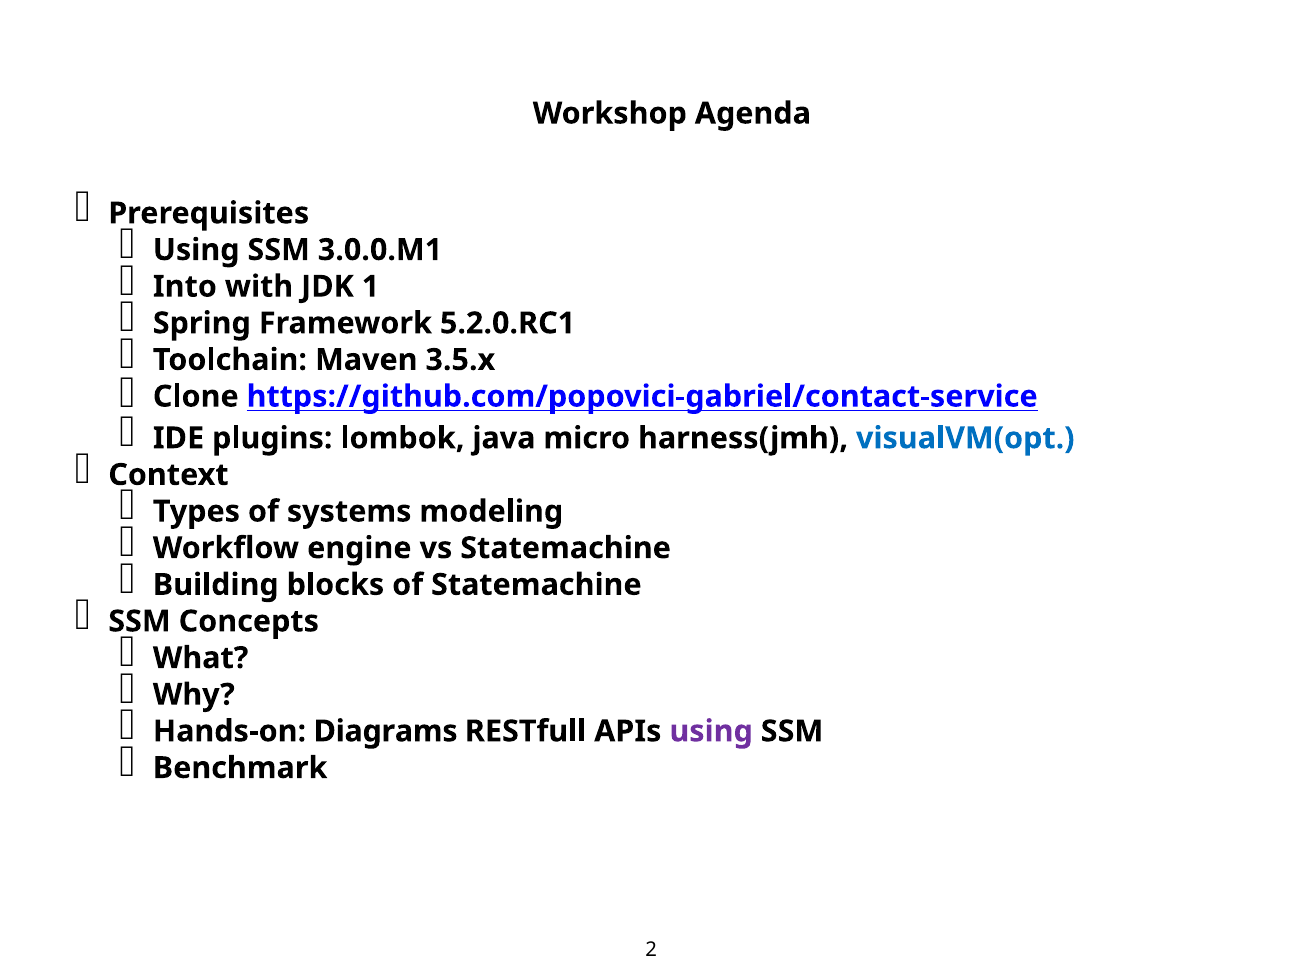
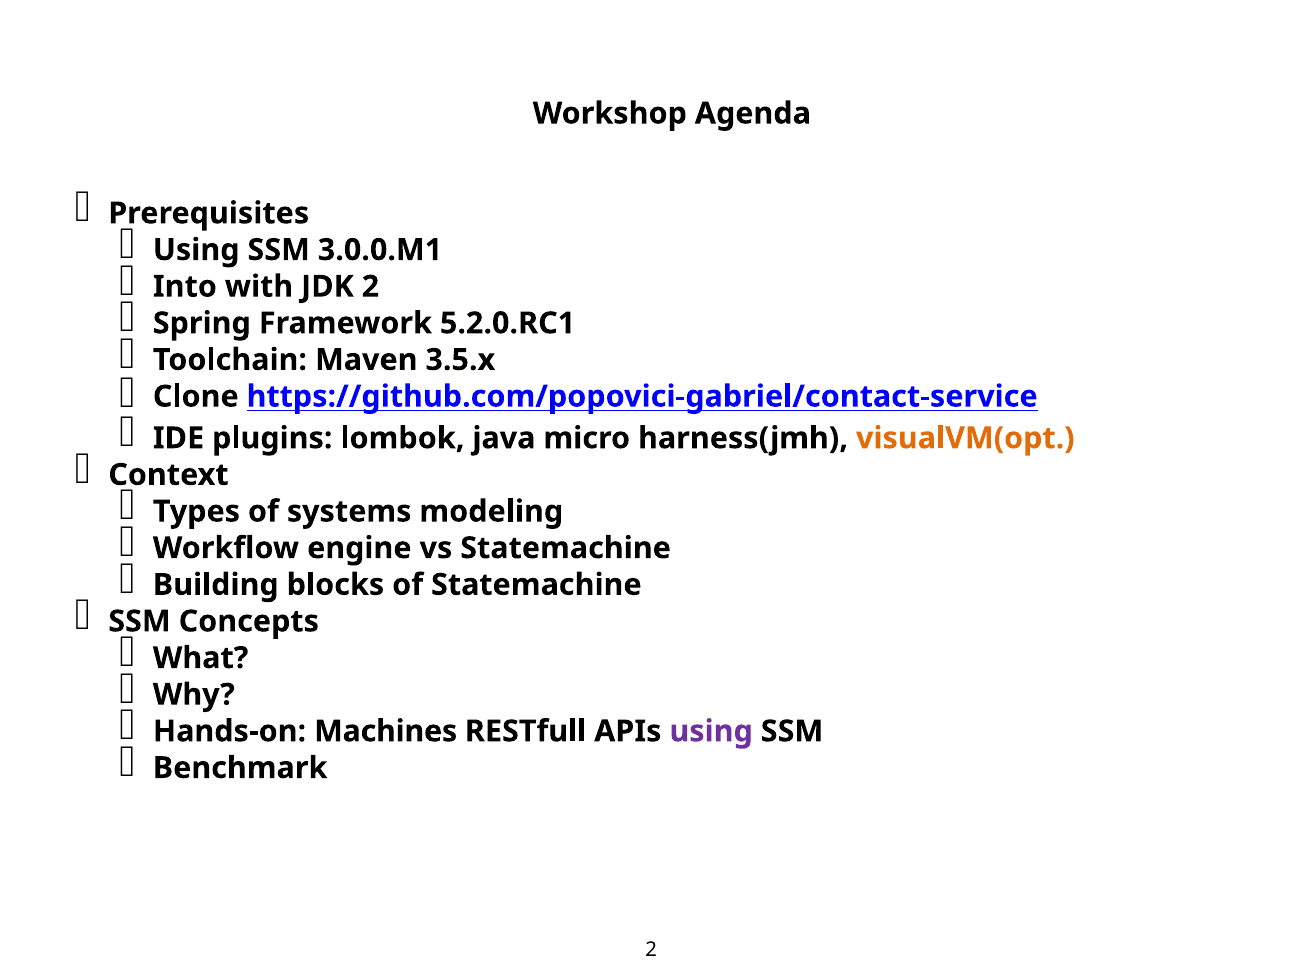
JDK 1: 1 -> 2 (371, 287)
visualVM(opt colour: blue -> orange (965, 438)
Diagrams: Diagrams -> Machines (386, 731)
